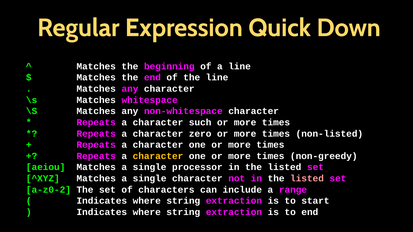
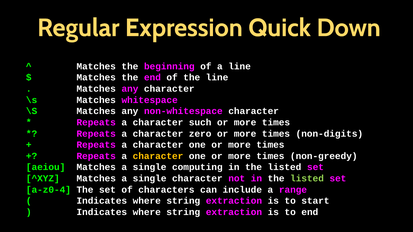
non-listed: non-listed -> non-digits (329, 134)
processor: processor -> computing (197, 167)
listed colour: pink -> light green (307, 179)
a-z0-2: a-z0-2 -> a-z0-4 (48, 190)
